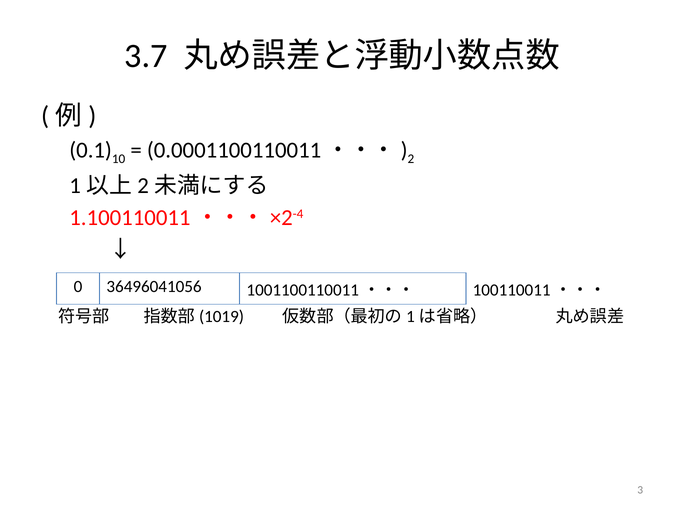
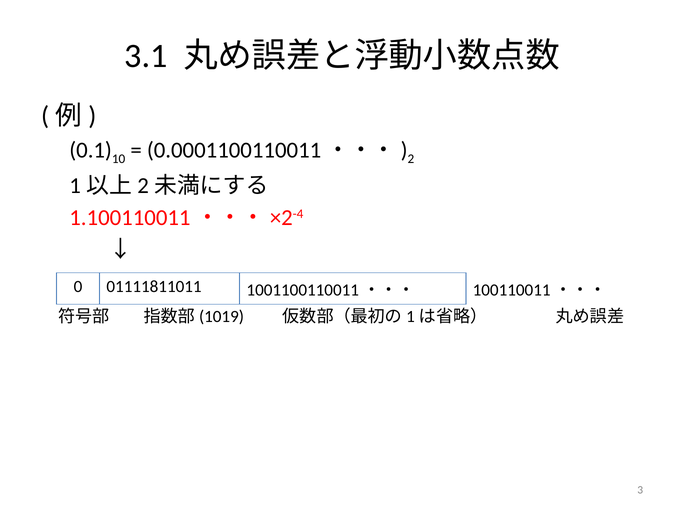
3.7: 3.7 -> 3.1 (146, 56)
36496041056: 36496041056 -> 01111811011 (154, 287)
